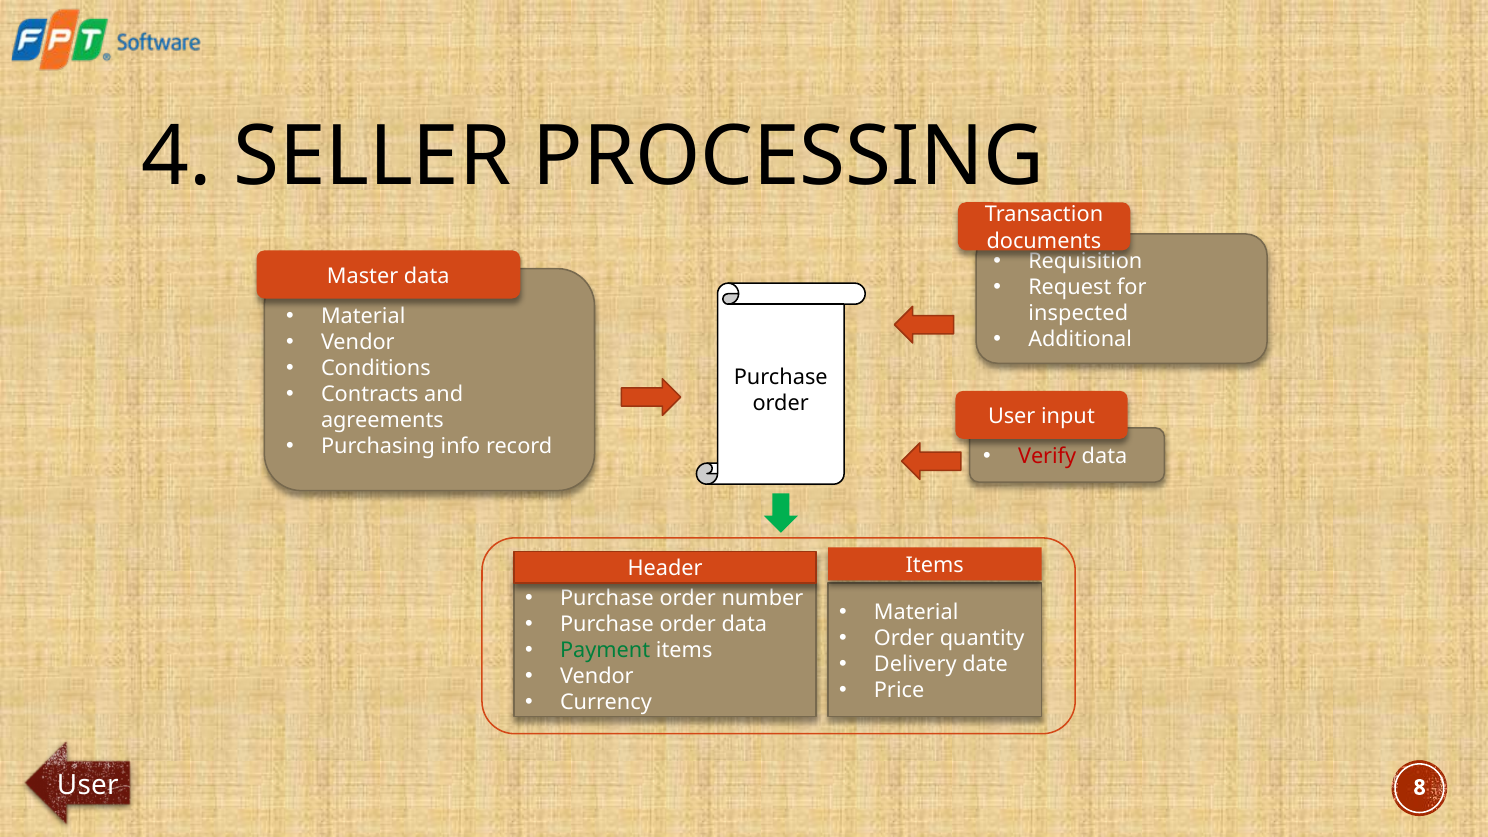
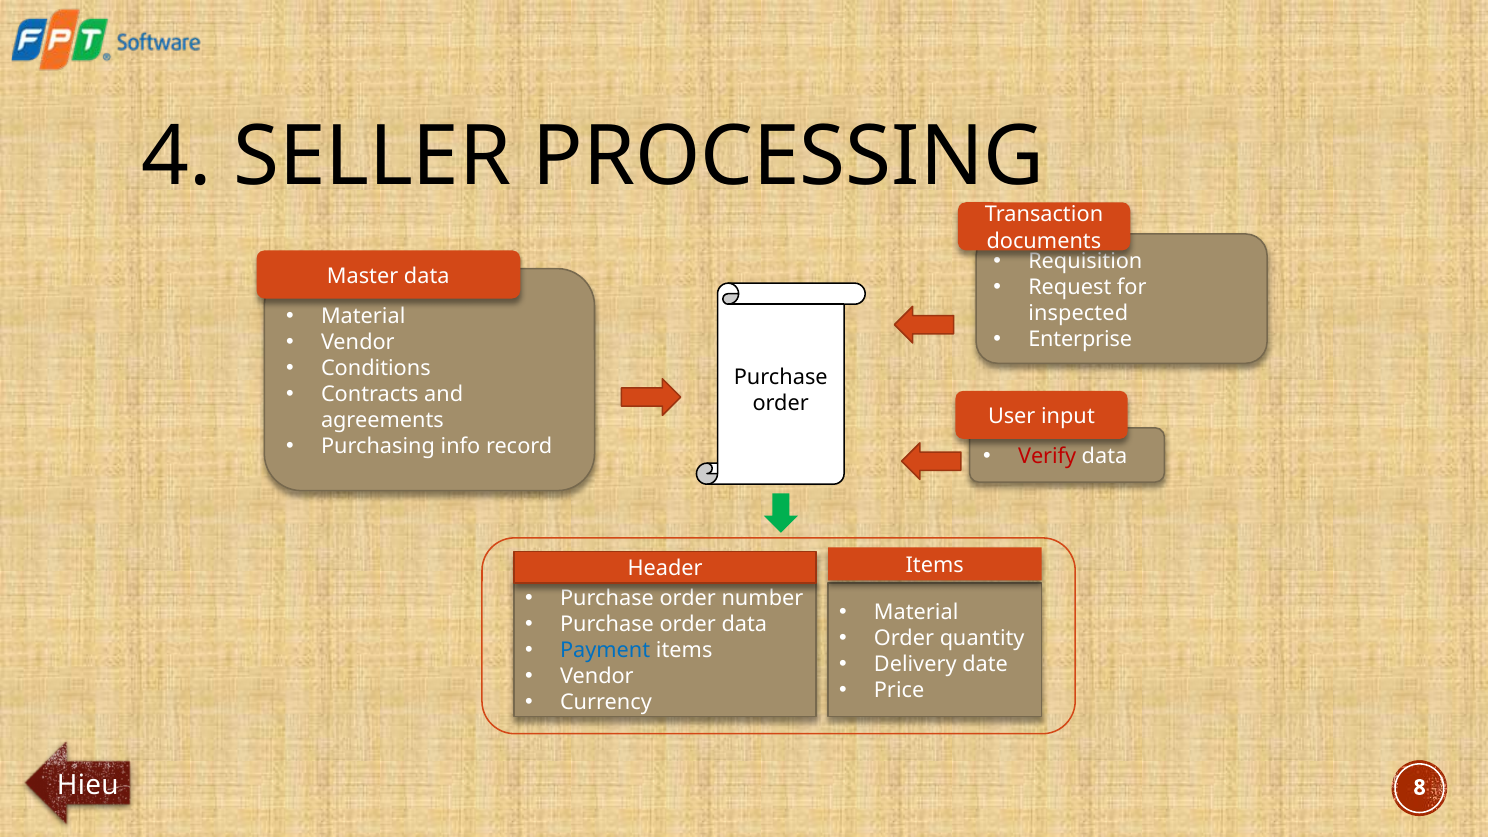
Additional: Additional -> Enterprise (1080, 339)
Payment colour: green -> blue (605, 650)
User: User -> Hieu (88, 785)
